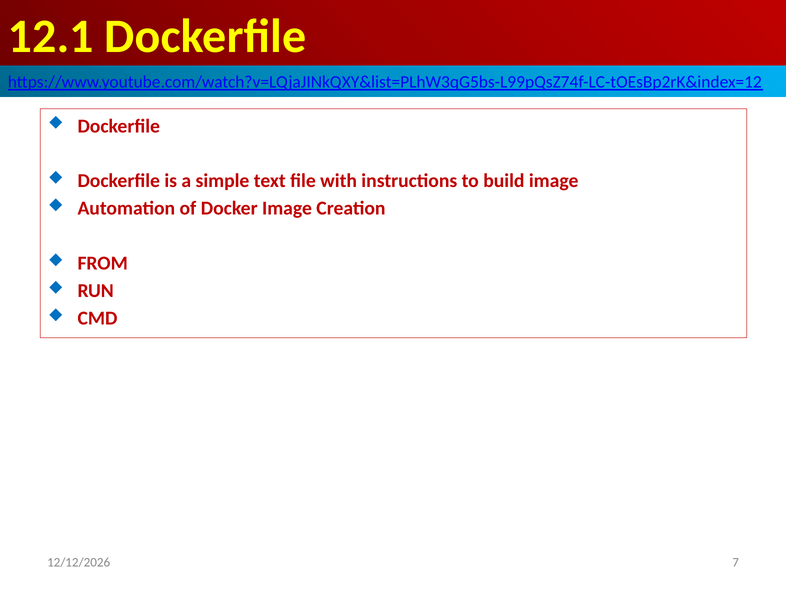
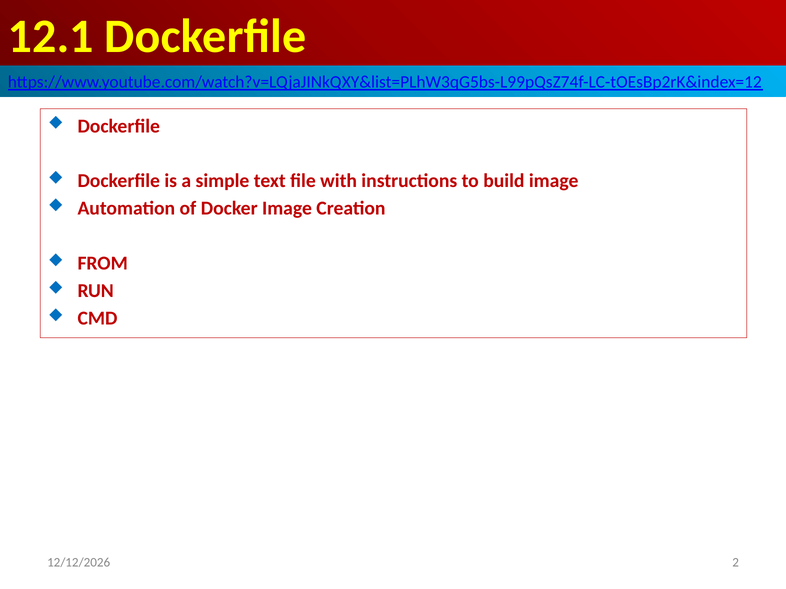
7: 7 -> 2 (736, 563)
